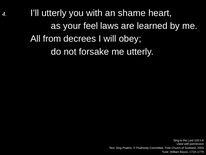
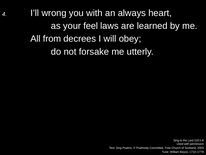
I’ll utterly: utterly -> wrong (54, 13)
shame: shame -> always (132, 13)
